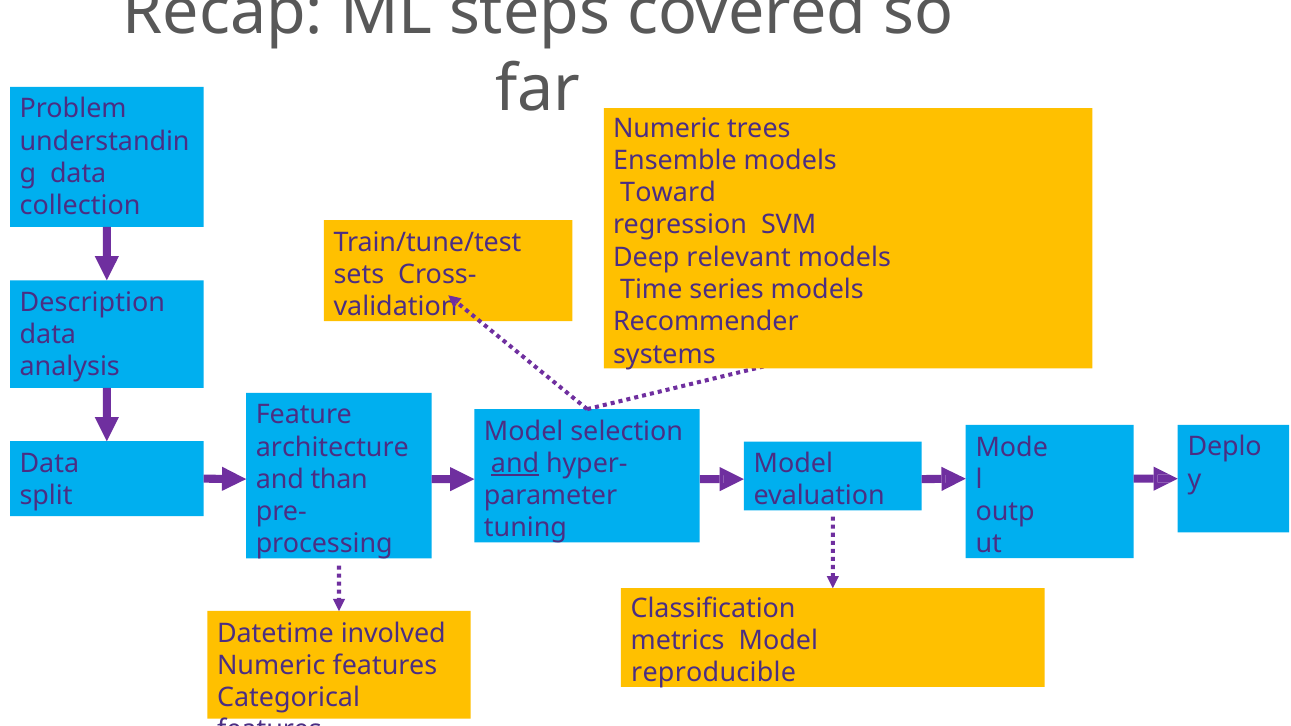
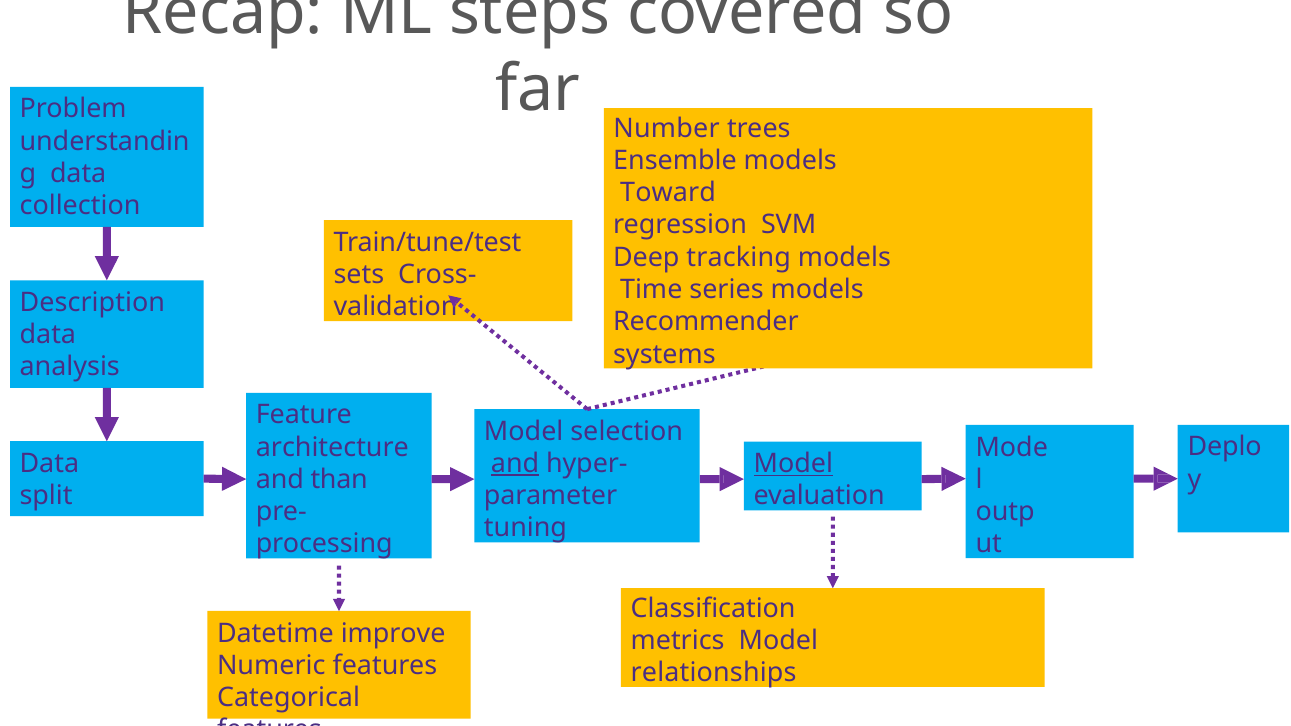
Numeric: Numeric -> Number (667, 128)
relevant: relevant -> tracking (739, 257)
Model underline: none -> present (793, 464)
involved: involved -> improve (393, 633)
reproducible: reproducible -> relationships (714, 673)
